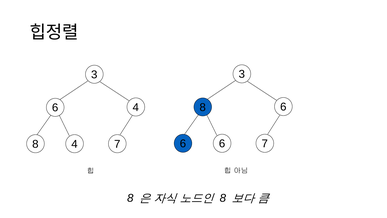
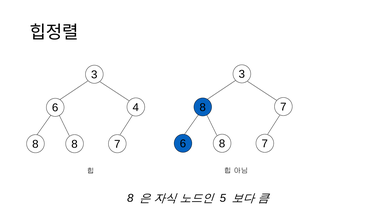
6: 6 -> 7 (283, 107)
6: 6 -> 8 (222, 143)
8 4: 4 -> 8 (74, 144)
8: 8 -> 5 (223, 198)
